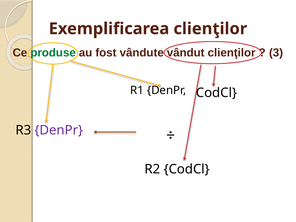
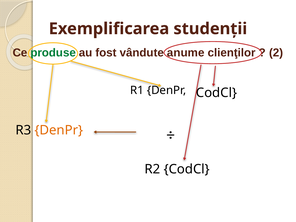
Exemplificarea clienţilor: clienţilor -> studenții (210, 29)
vândut: vândut -> anume (186, 53)
3: 3 -> 2 (276, 53)
DenPr colour: purple -> orange (59, 130)
